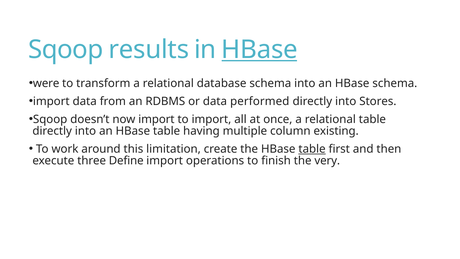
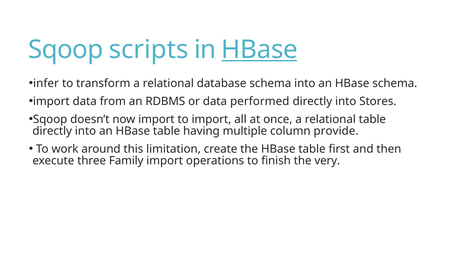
results: results -> scripts (149, 49)
were: were -> infer (46, 83)
existing: existing -> provide (336, 131)
table underline: present -> none (312, 149)
Define: Define -> Family (126, 161)
